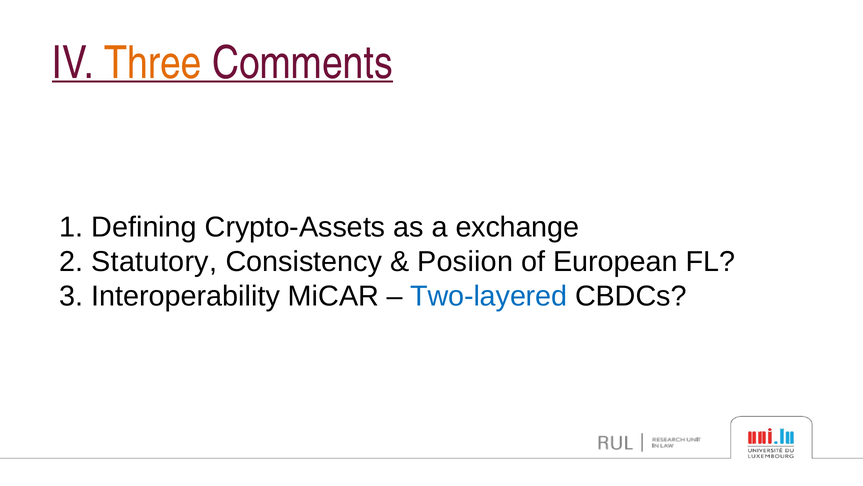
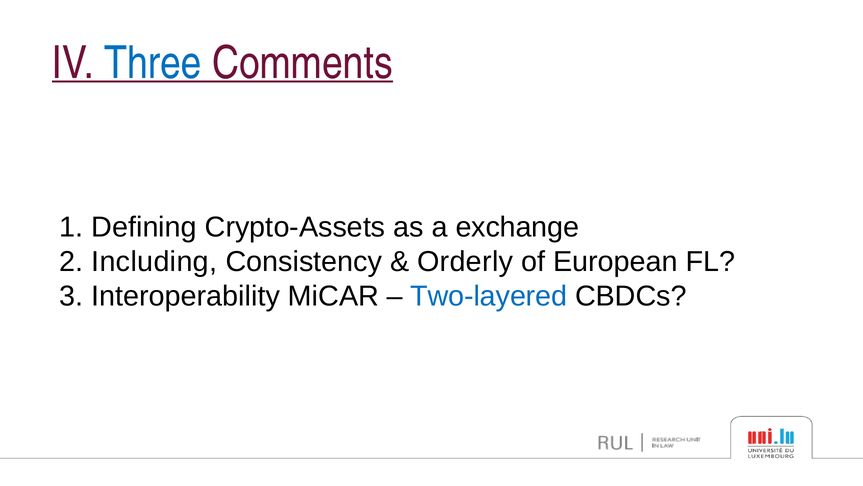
Three colour: orange -> blue (153, 63)
Statutory: Statutory -> Including (154, 262)
Posiion: Posiion -> Orderly (465, 262)
